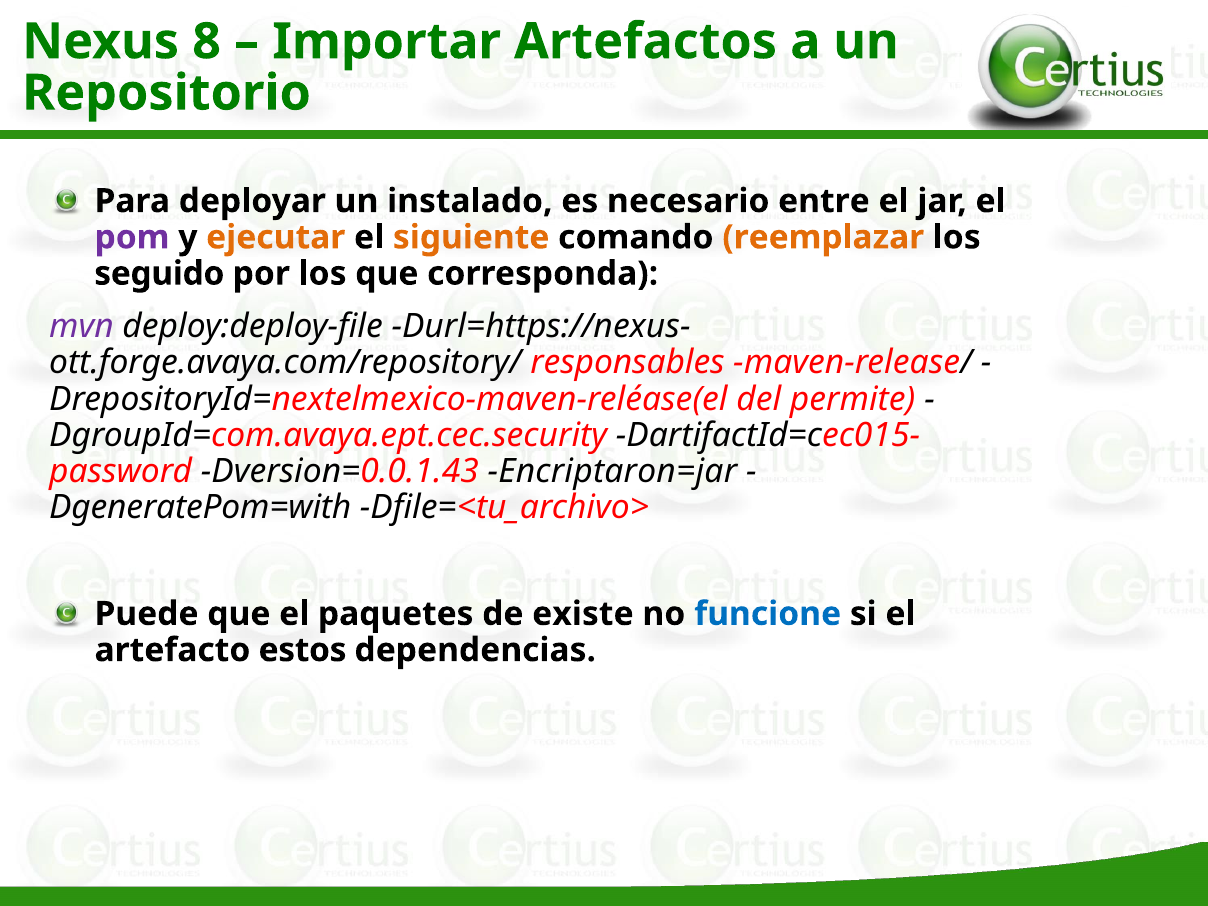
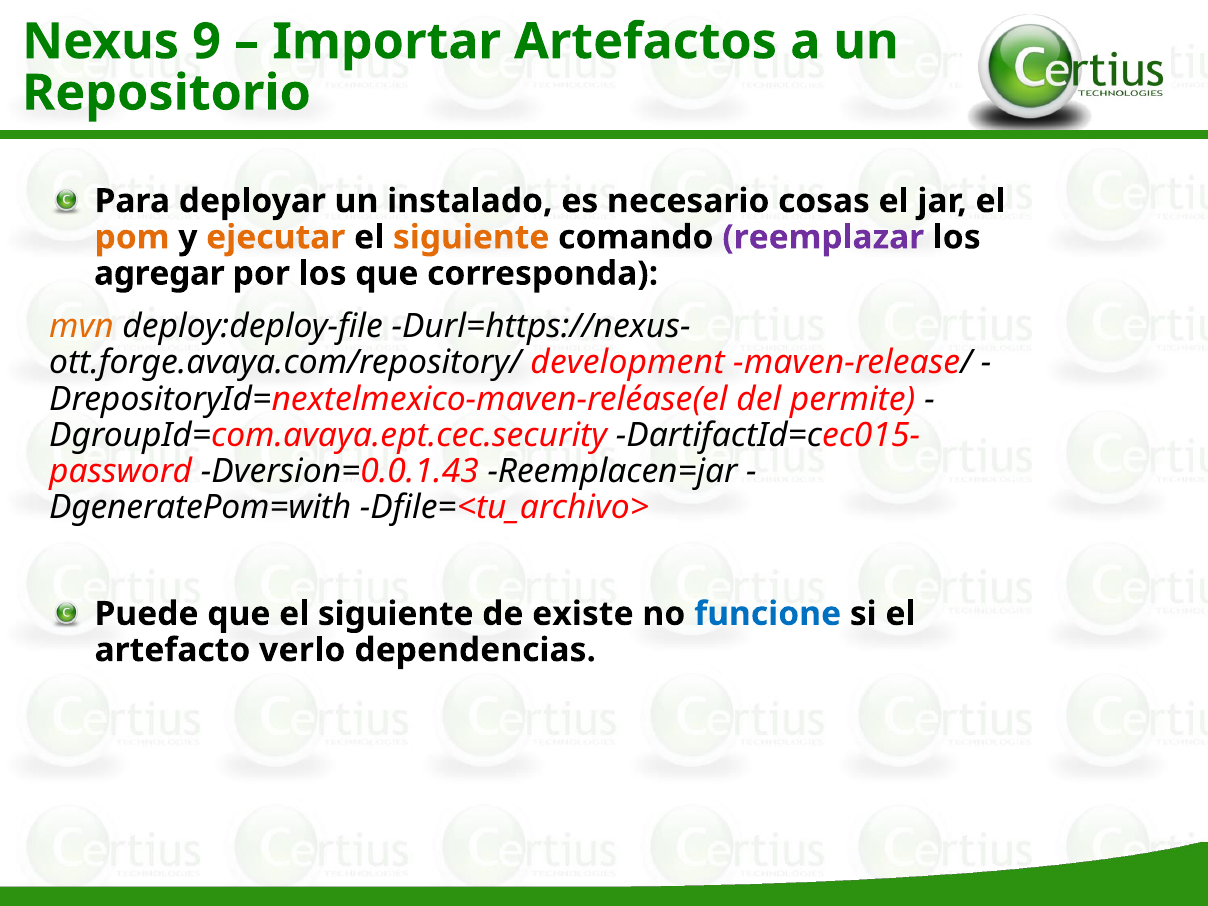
8: 8 -> 9 (207, 42)
entre: entre -> cosas (824, 201)
pom colour: purple -> orange (132, 237)
reemplazar colour: orange -> purple (823, 237)
seguido: seguido -> agregar (159, 274)
mvn colour: purple -> orange (81, 327)
responsables: responsables -> development (627, 363)
Encriptaron=jar: Encriptaron=jar -> Reemplacen=jar (613, 472)
que el paquetes: paquetes -> siguiente (396, 614)
estos: estos -> verlo (302, 650)
